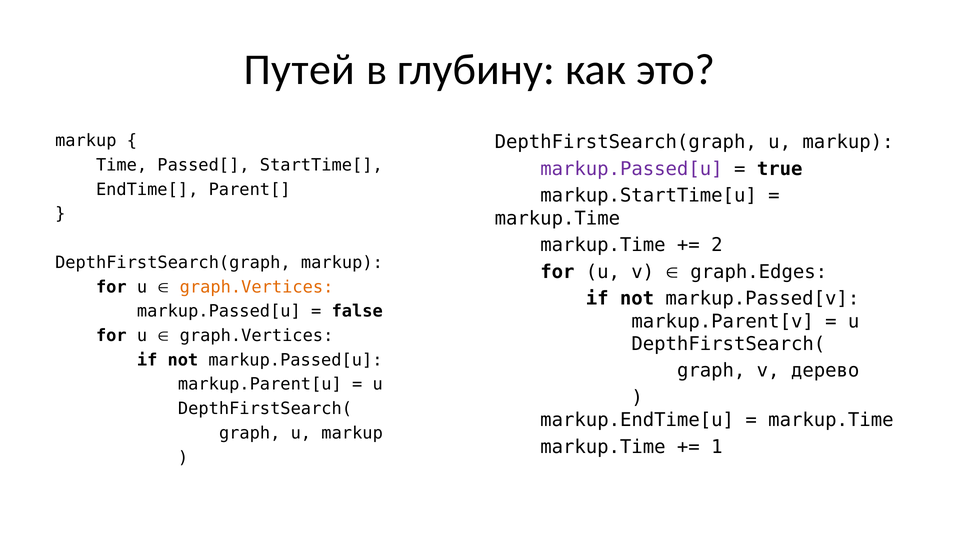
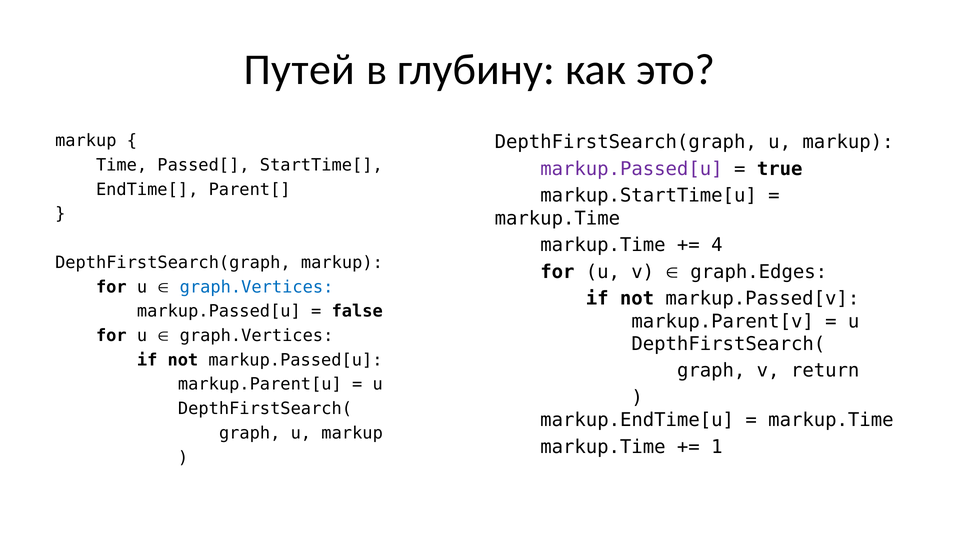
2: 2 -> 4 (717, 245)
graph.Vertices colour: orange -> blue (257, 287)
дерево: дерево -> return (825, 371)
